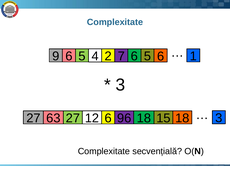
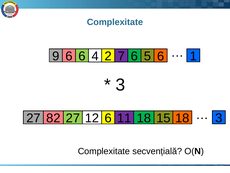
9 6 5: 5 -> 6 (82, 56)
63: 63 -> 82 (53, 118)
96: 96 -> 11 (124, 118)
